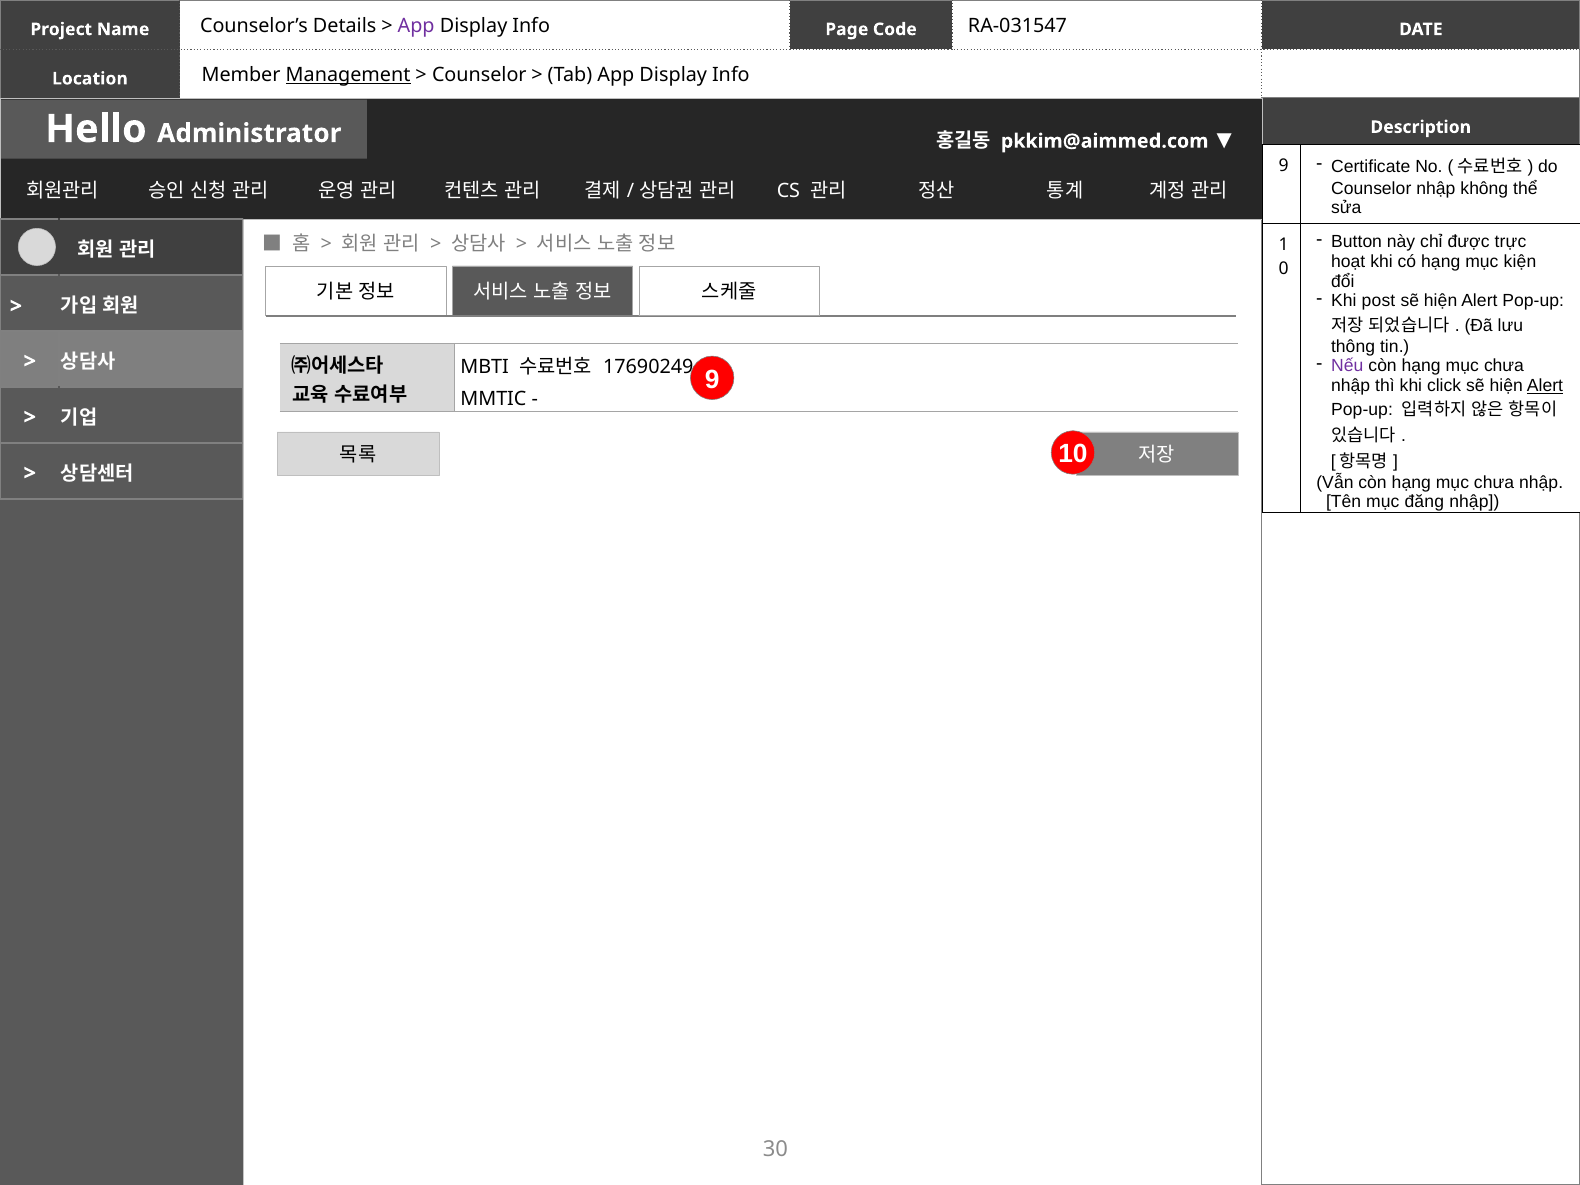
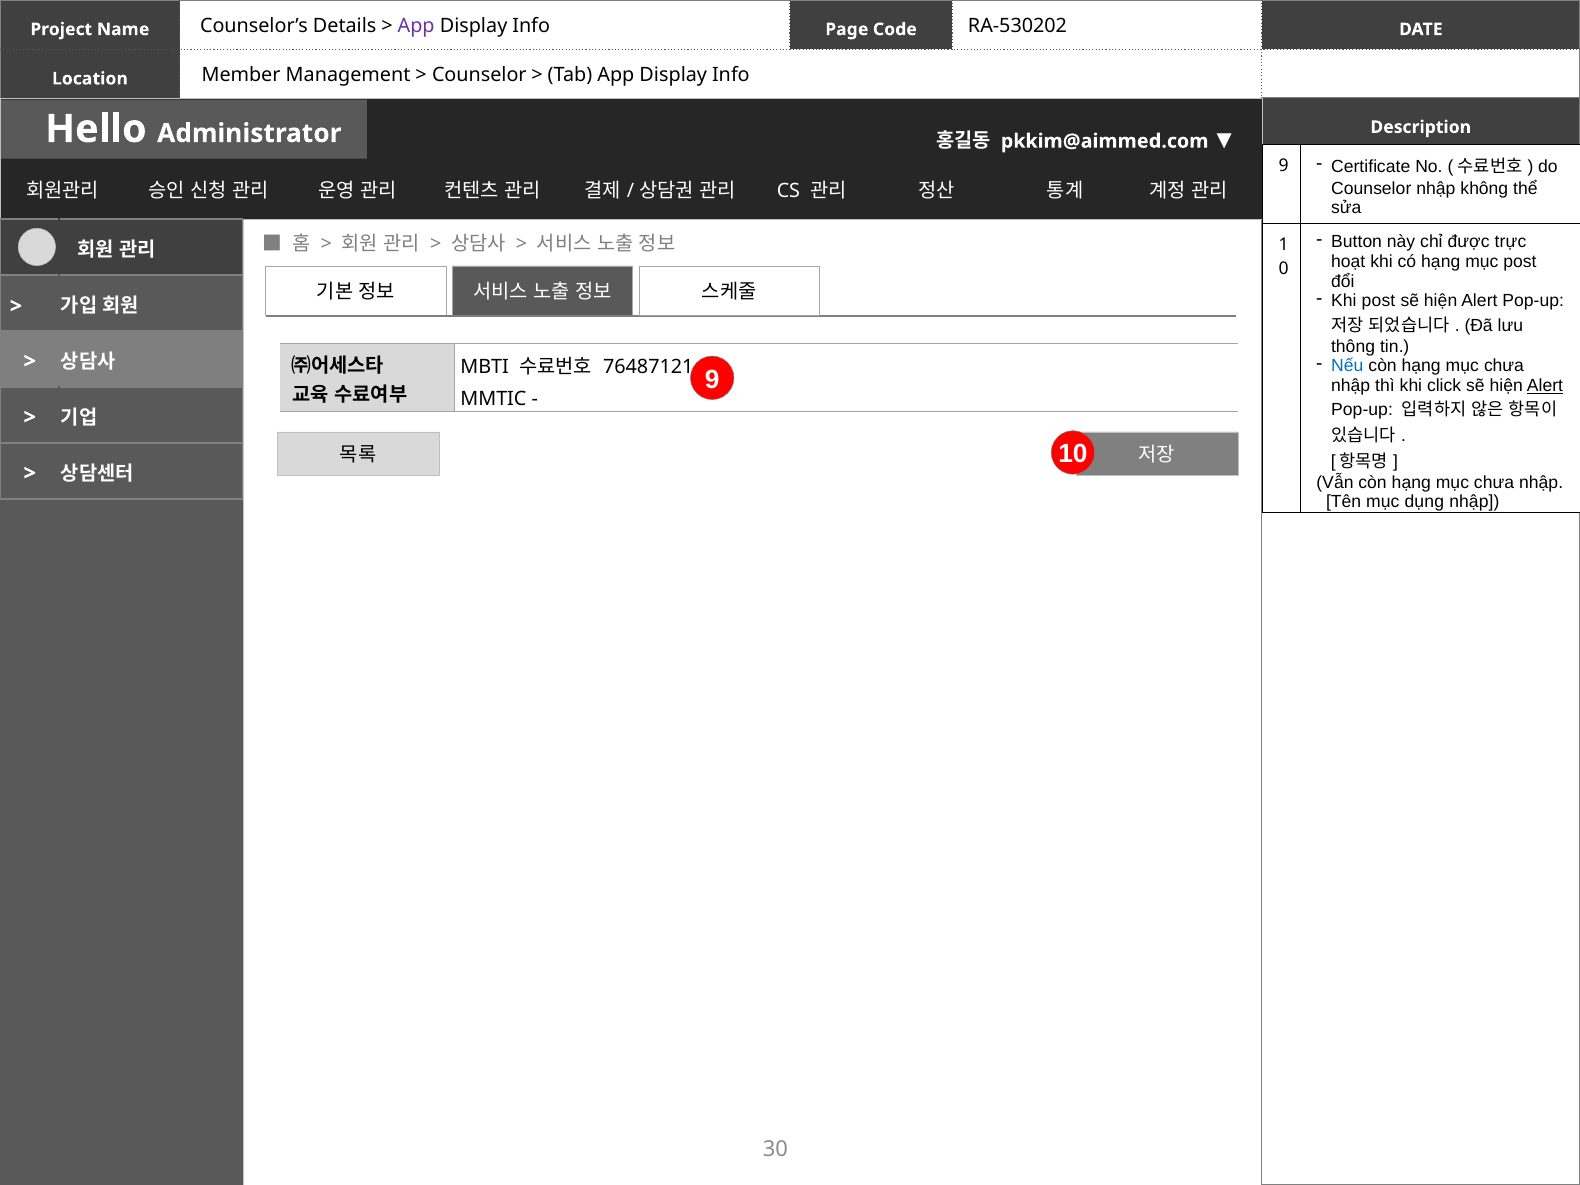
RA-031547: RA-031547 -> RA-530202 (1017, 26)
Management underline: present -> none (348, 75)
mục kiện: kiện -> post (1520, 261)
Nếu colour: purple -> blue (1347, 366)
17690249: 17690249 -> 76487121 (648, 367)
đăng: đăng -> dụng (1424, 502)
